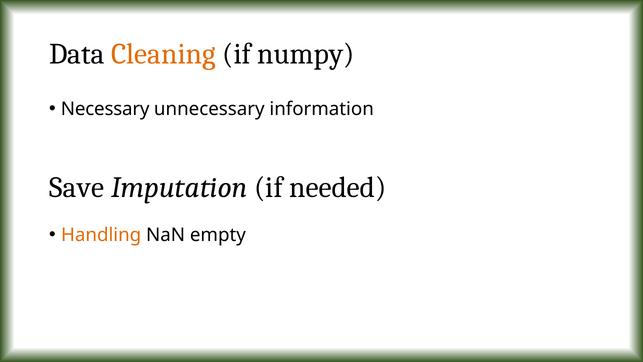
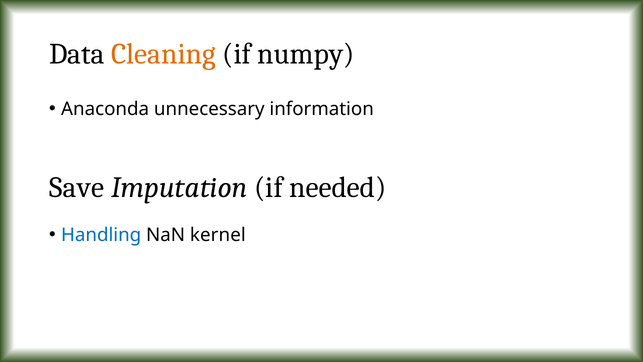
Necessary: Necessary -> Anaconda (105, 109)
Handling colour: orange -> blue (101, 235)
empty: empty -> kernel (218, 235)
